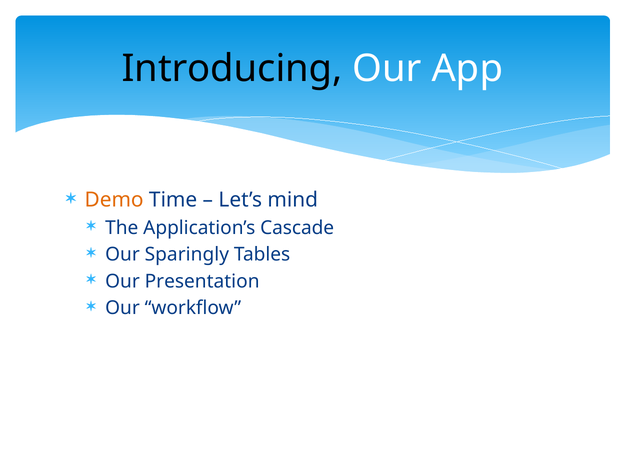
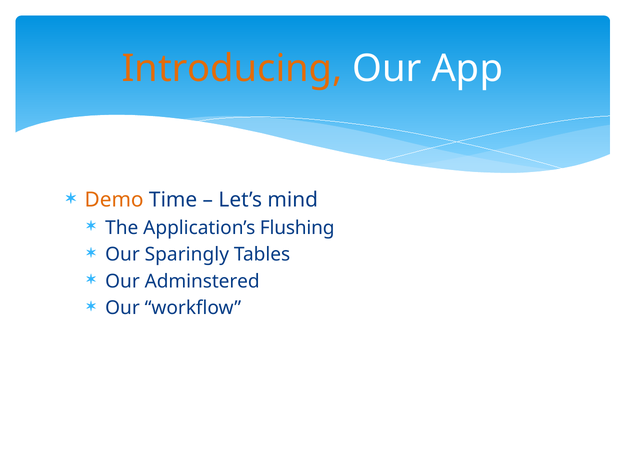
Introducing colour: black -> orange (232, 69)
Cascade: Cascade -> Flushing (297, 228)
Presentation: Presentation -> Adminstered (202, 281)
